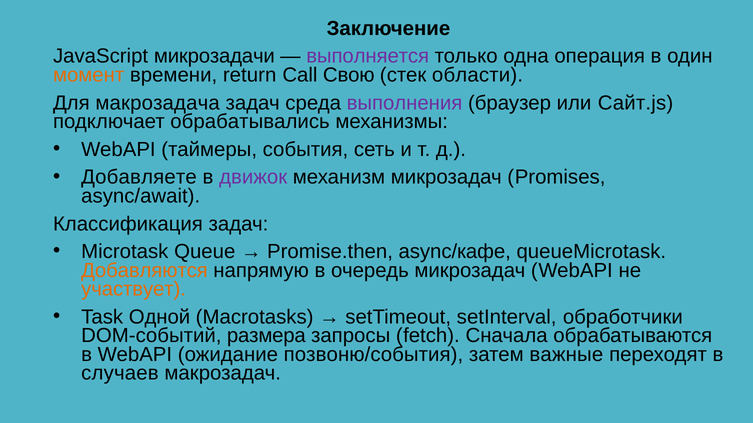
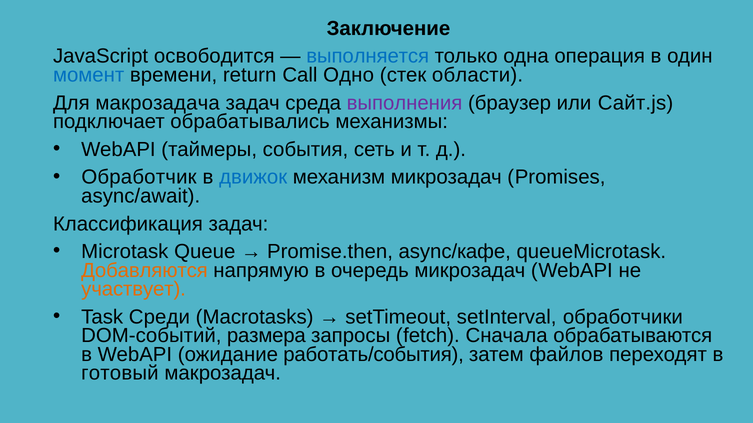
микрозадачи: микрозадачи -> освободится (214, 56)
выполняется colour: purple -> blue (368, 56)
момент colour: orange -> blue (89, 75)
Свою: Свою -> Одно (349, 75)
Добавляете: Добавляете -> Обработчик (139, 178)
движок colour: purple -> blue (253, 178)
Одной: Одной -> Среди (159, 317)
позвоню/события: позвоню/события -> работать/события (374, 355)
важные: важные -> файлов (566, 355)
случаев: случаев -> готовый (120, 374)
